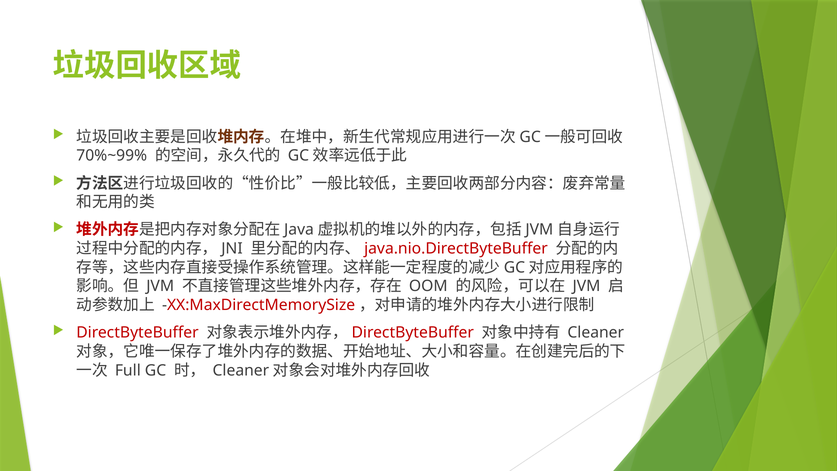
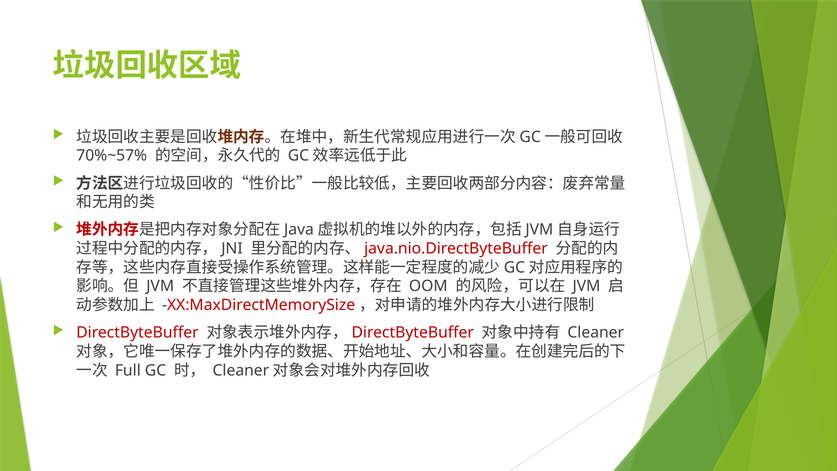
70%~99%: 70%~99% -> 70%~57% (112, 156)
